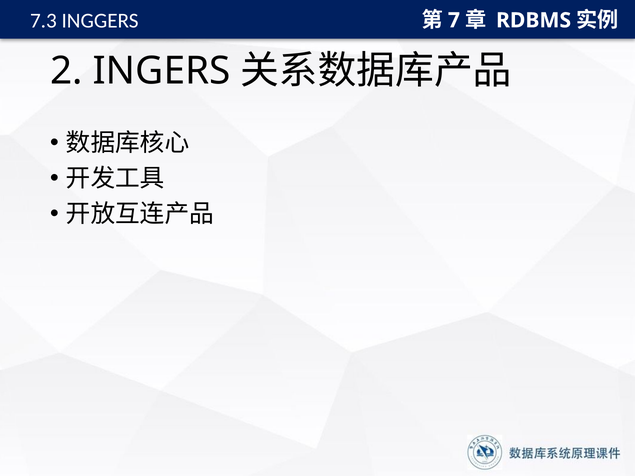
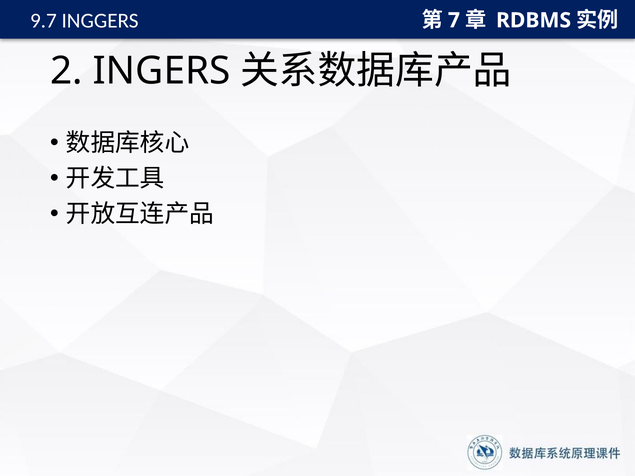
7.3: 7.3 -> 9.7 (43, 21)
